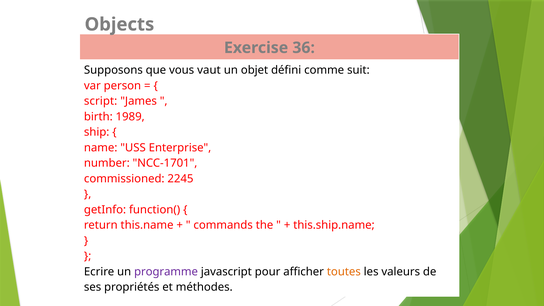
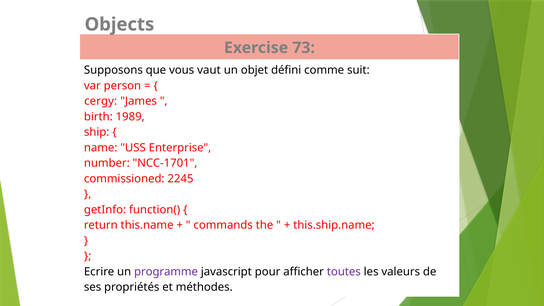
36: 36 -> 73 (304, 48)
script: script -> cergy (101, 101)
toutes colour: orange -> purple (344, 272)
